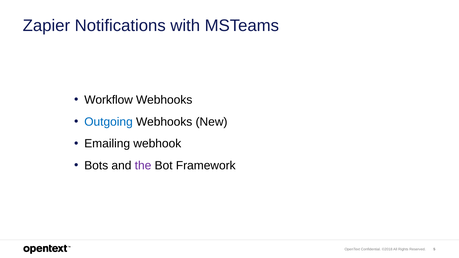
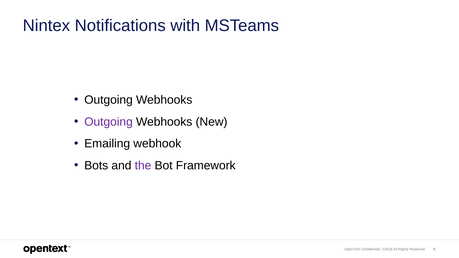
Zapier: Zapier -> Nintex (46, 26)
Workflow: Workflow -> Outgoing (109, 100)
Outgoing colour: blue -> purple (109, 122)
